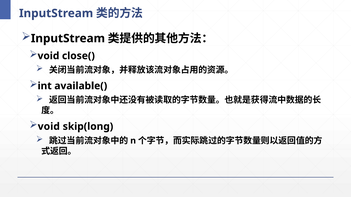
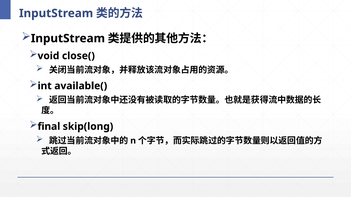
void: void -> final (49, 127)
